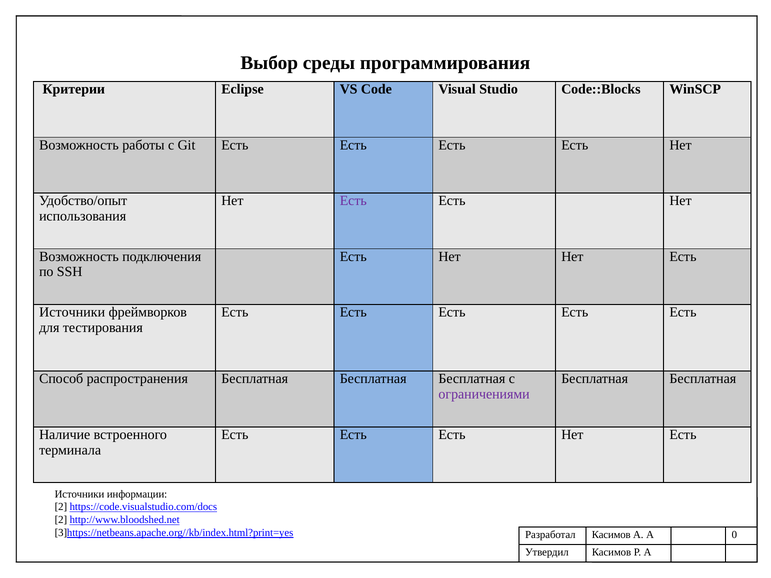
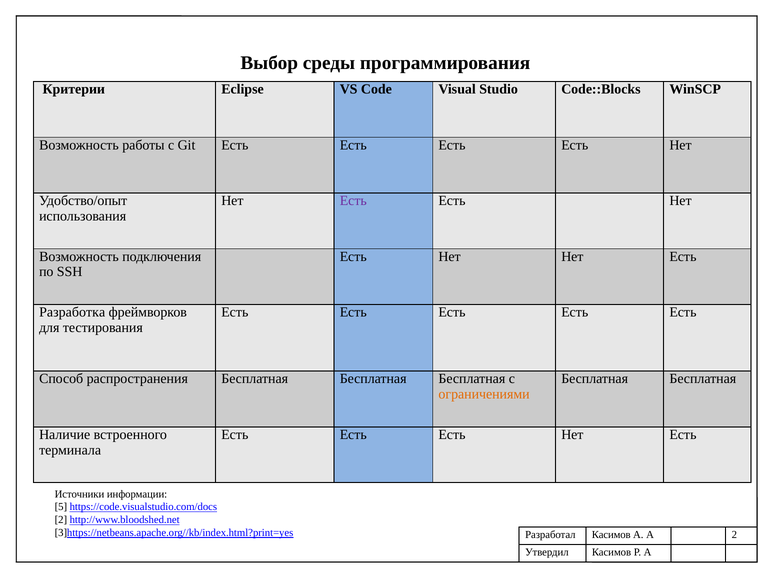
Источники: Источники -> Разработка (72, 312)
ограничениями colour: purple -> orange (484, 394)
2: 2 -> 5 (61, 507)
А 0: 0 -> 2 (734, 535)
